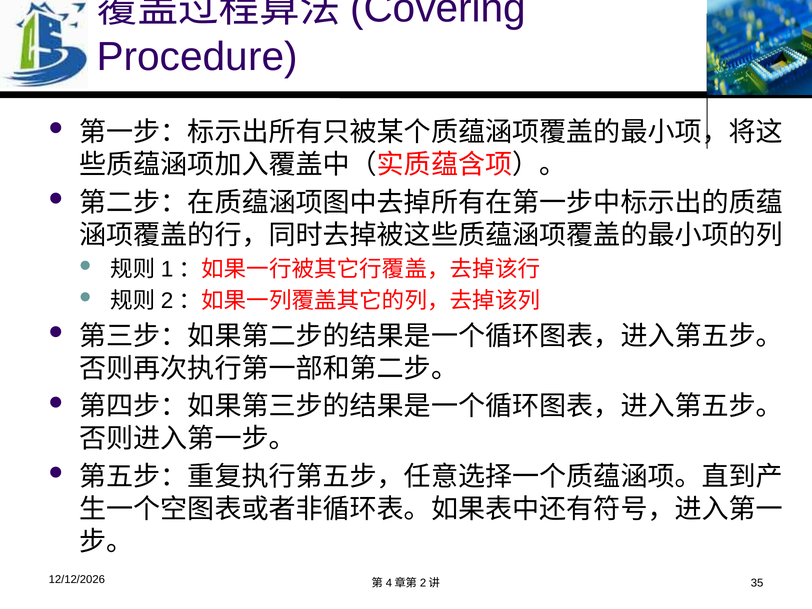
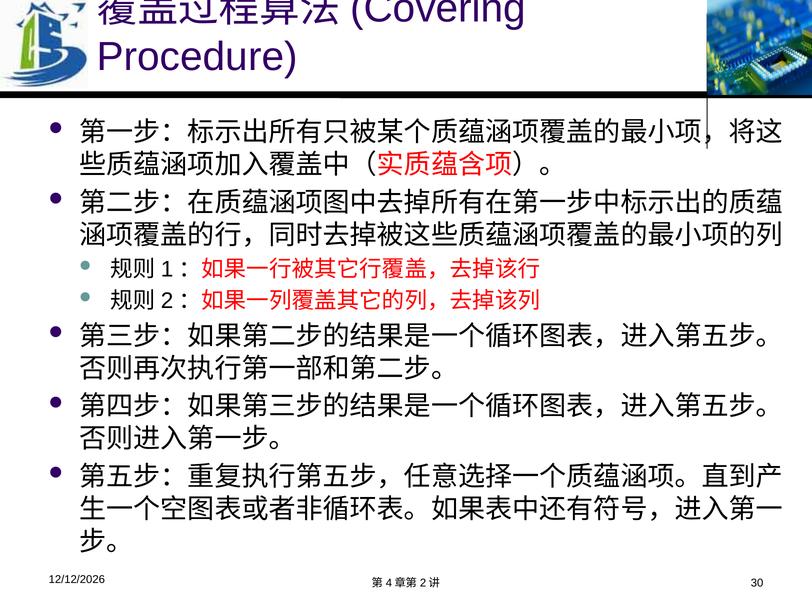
35: 35 -> 30 (757, 583)
